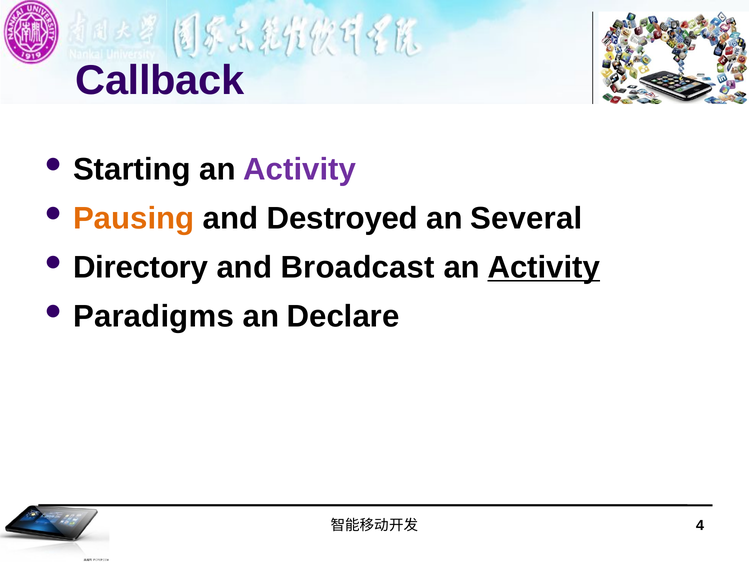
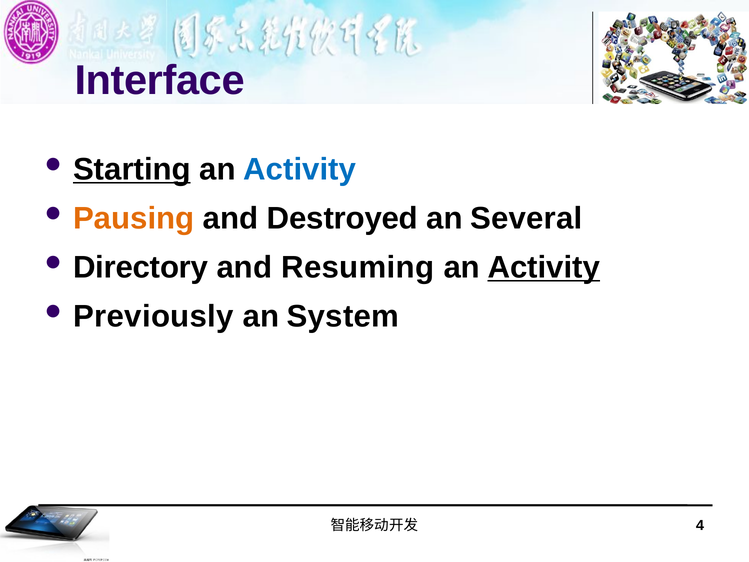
Callback: Callback -> Interface (160, 80)
Starting underline: none -> present (132, 169)
Activity colour: purple -> blue (300, 169)
Broadcast: Broadcast -> Resuming (358, 267)
Paradigms: Paradigms -> Previously (153, 316)
Declare: Declare -> System (343, 316)
